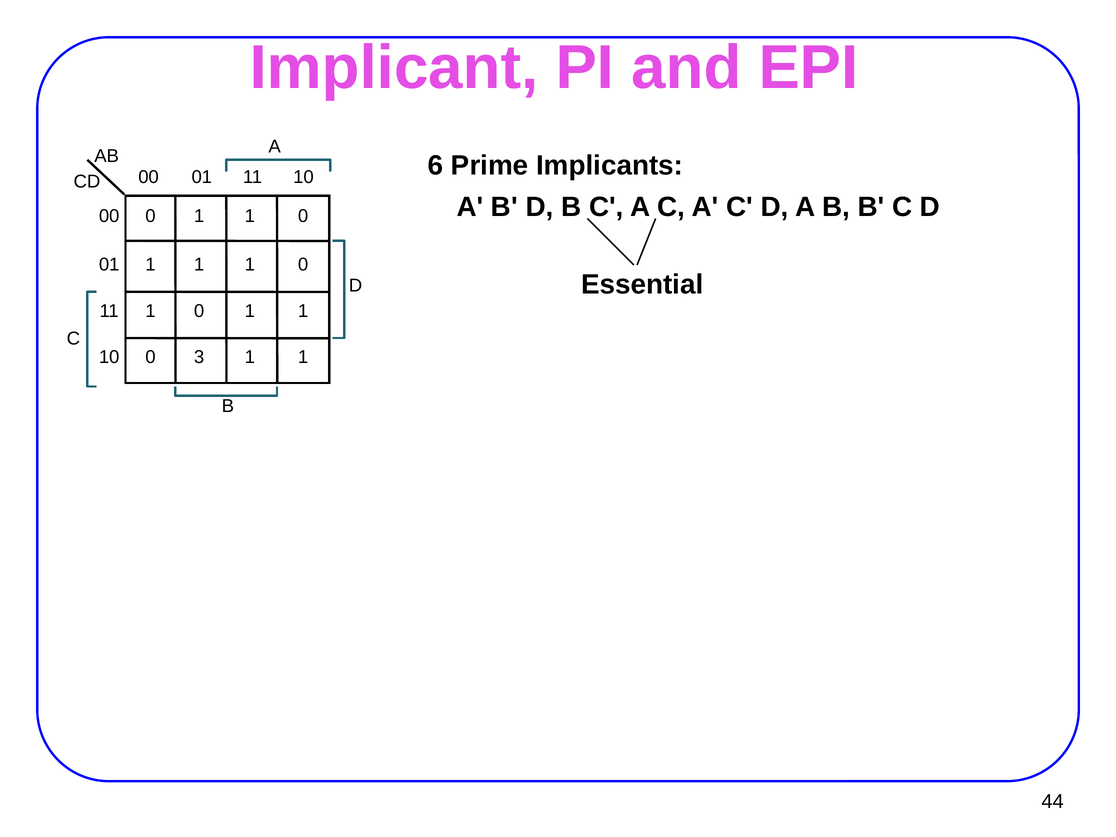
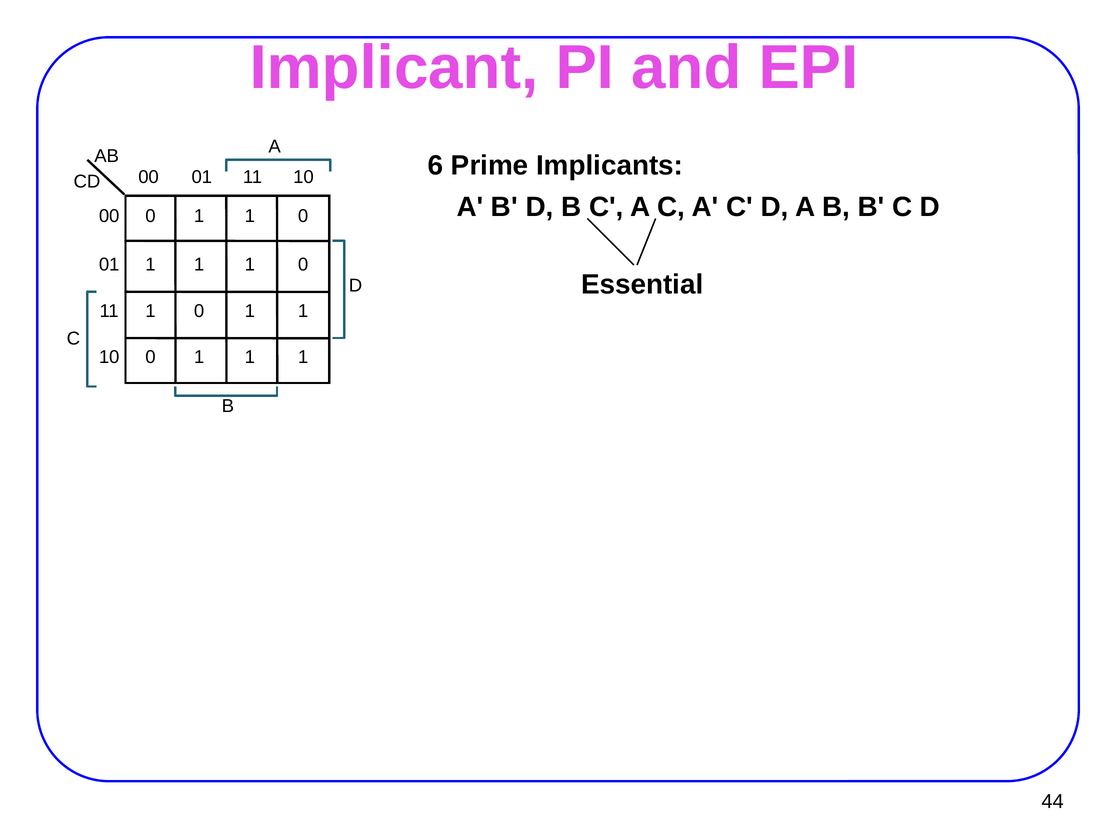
3: 3 -> 1 (199, 357)
